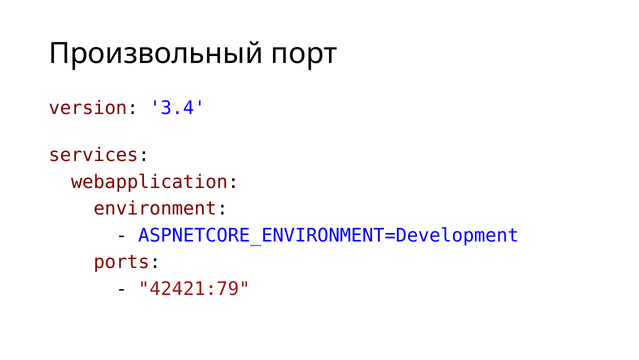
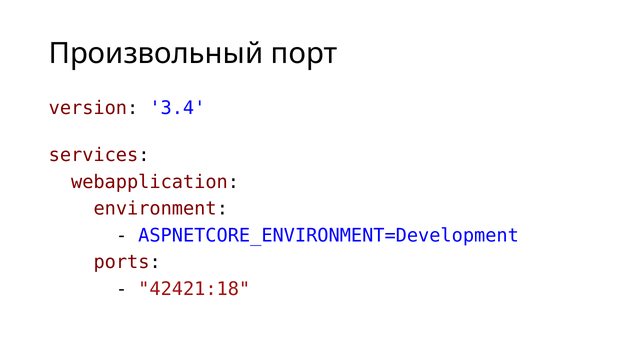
42421:79: 42421:79 -> 42421:18 (194, 289)
